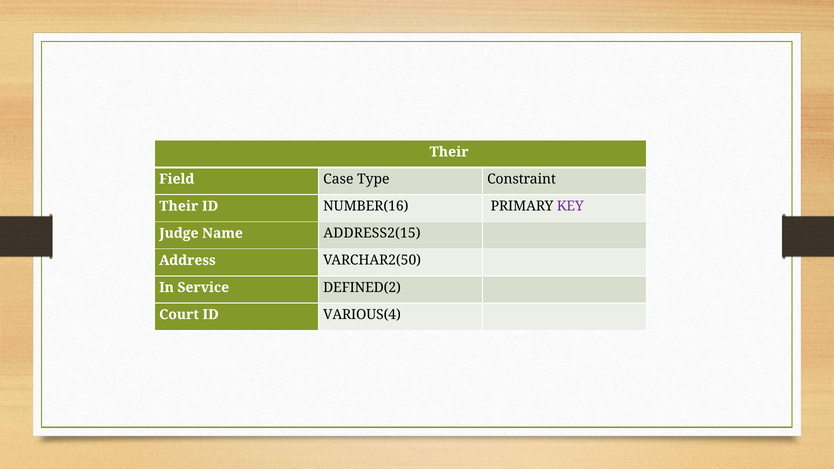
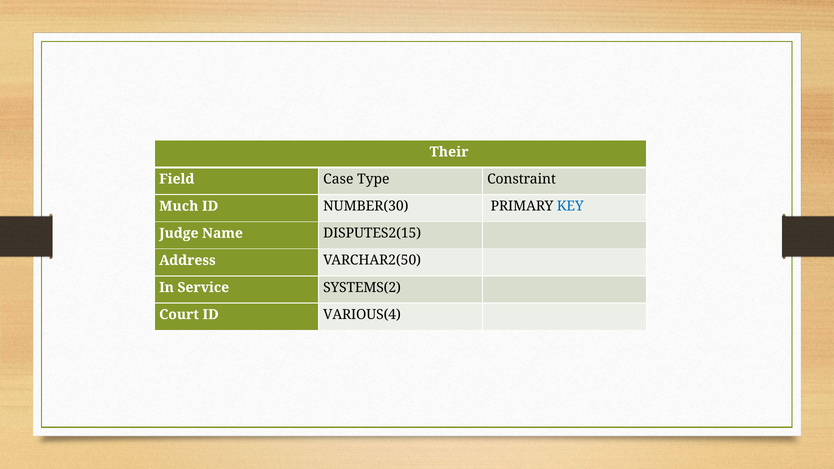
Their: Their -> Much (179, 206)
NUMBER(16: NUMBER(16 -> NUMBER(30 (366, 206)
KEY colour: purple -> blue (570, 206)
ADDRESS2(15: ADDRESS2(15 -> DISPUTES2(15 (372, 233)
DEFINED(2: DEFINED(2 -> SYSTEMS(2 (362, 288)
